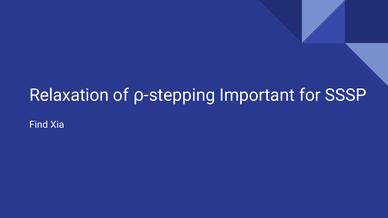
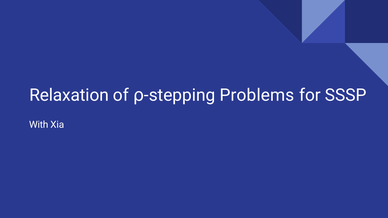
Important: Important -> Problems (257, 95)
Find: Find -> With (39, 125)
